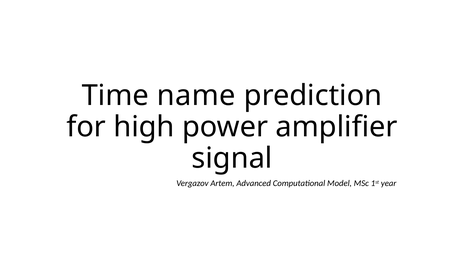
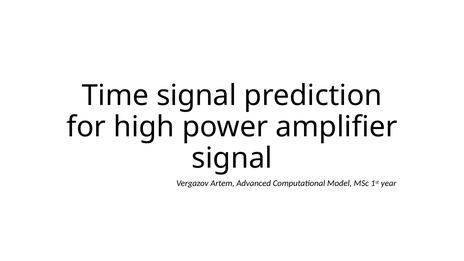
Time name: name -> signal (196, 96)
